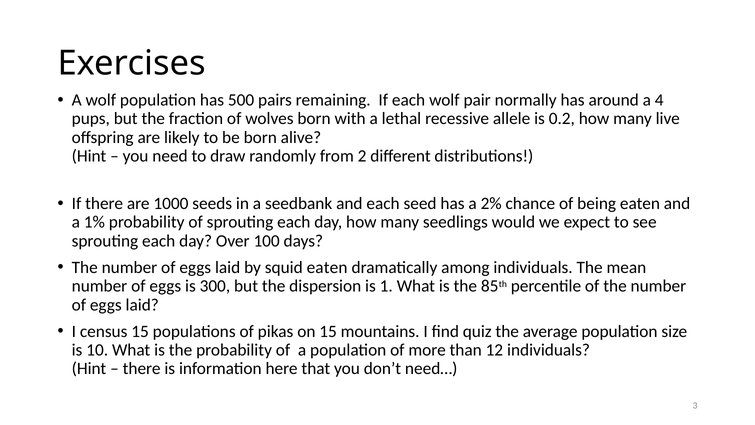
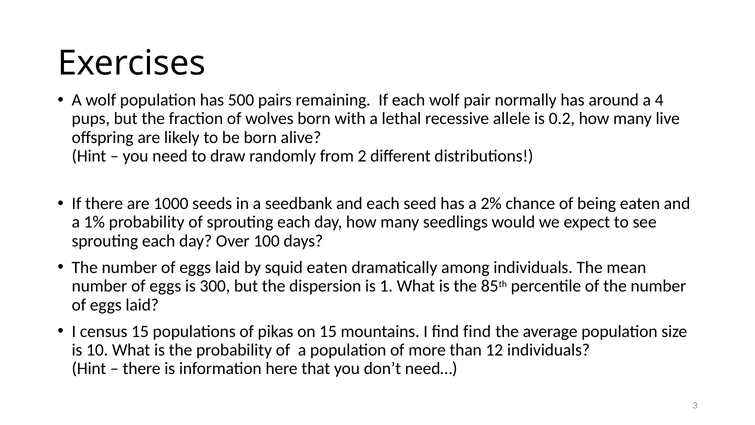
find quiz: quiz -> find (477, 331)
